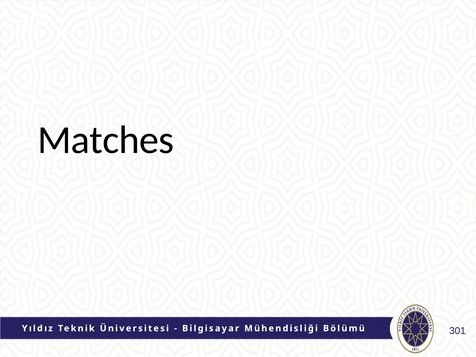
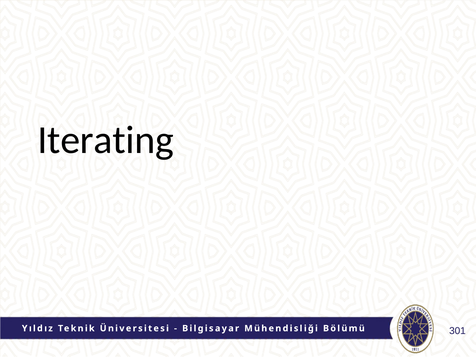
Matches: Matches -> Iterating (106, 140)
